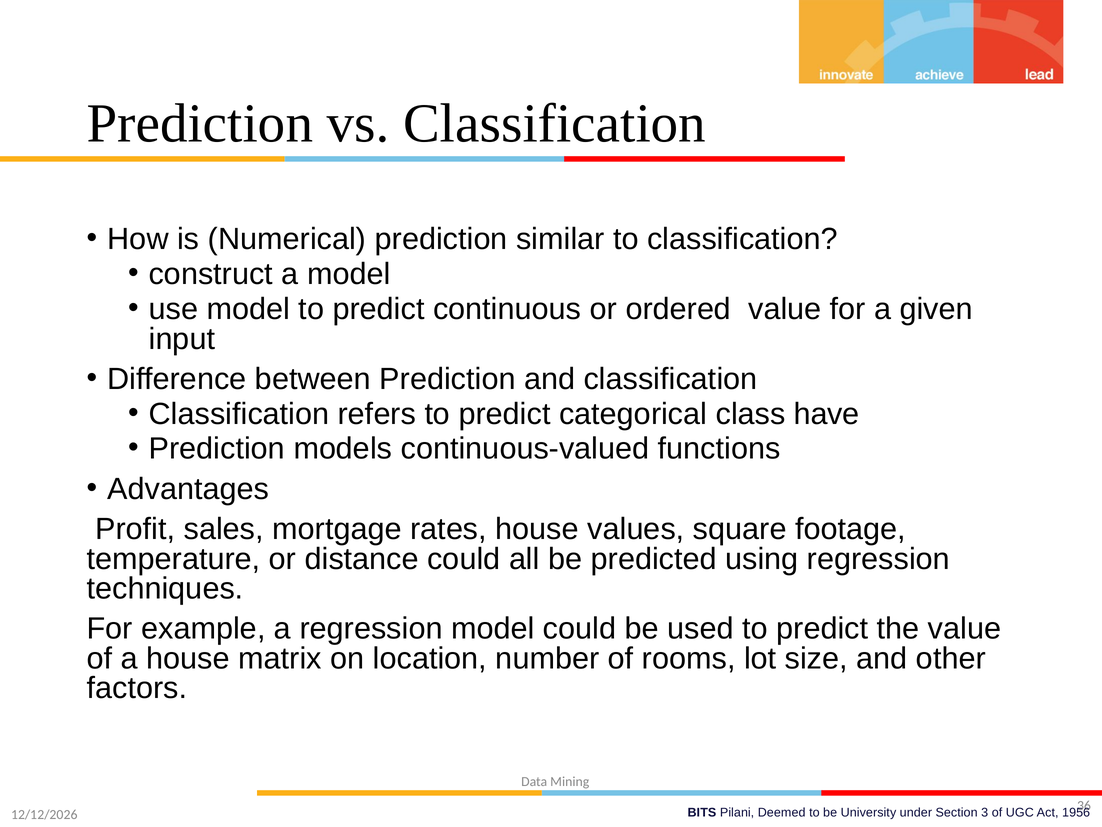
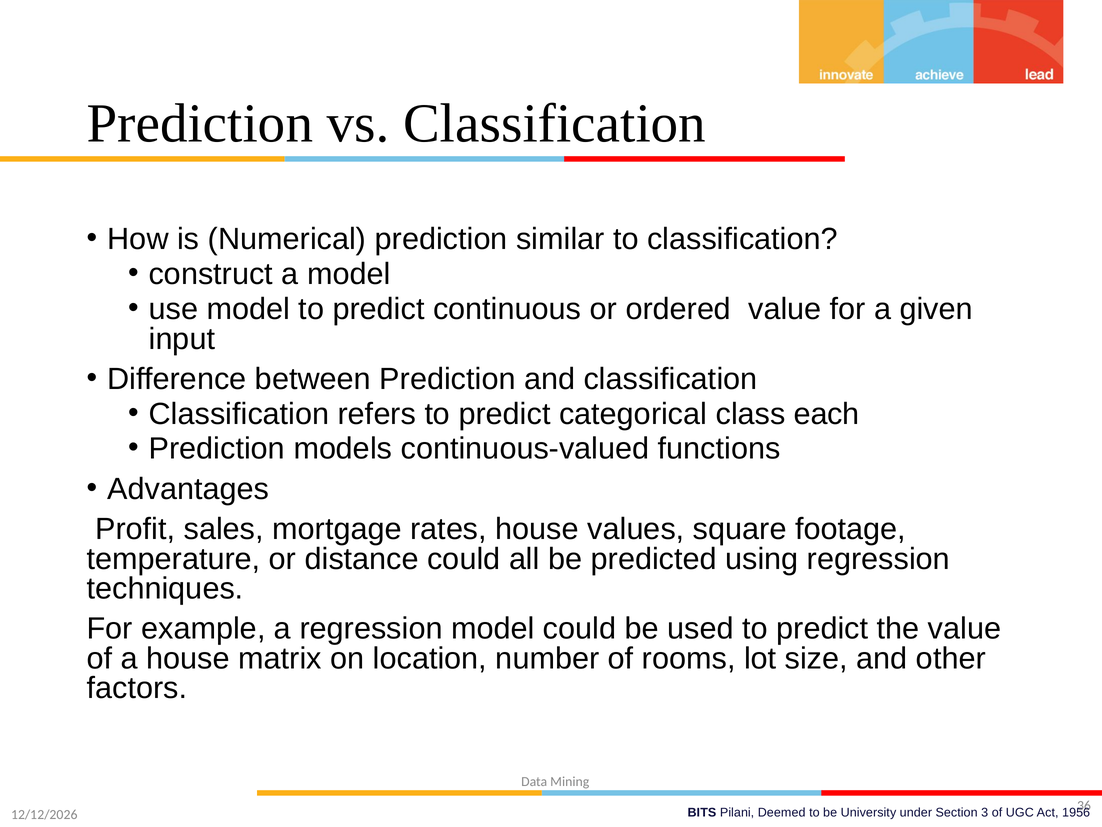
have: have -> each (827, 414)
